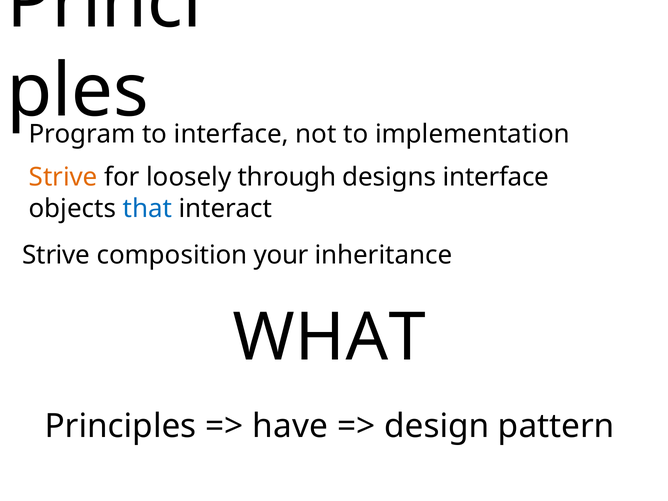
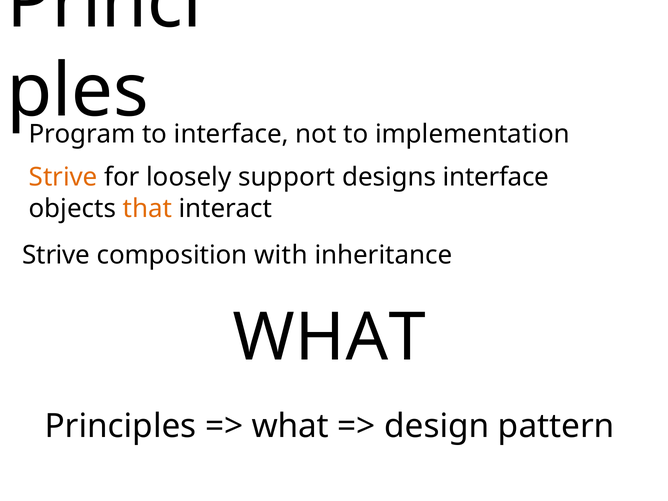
through: through -> support (287, 177)
that colour: blue -> orange (147, 208)
your: your -> with (281, 255)
have: have -> what (290, 426)
